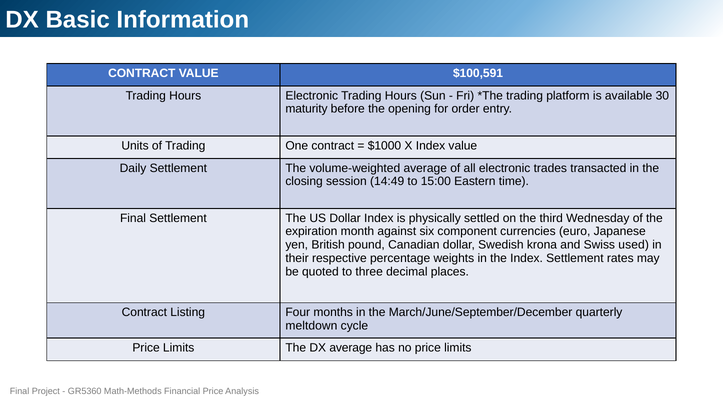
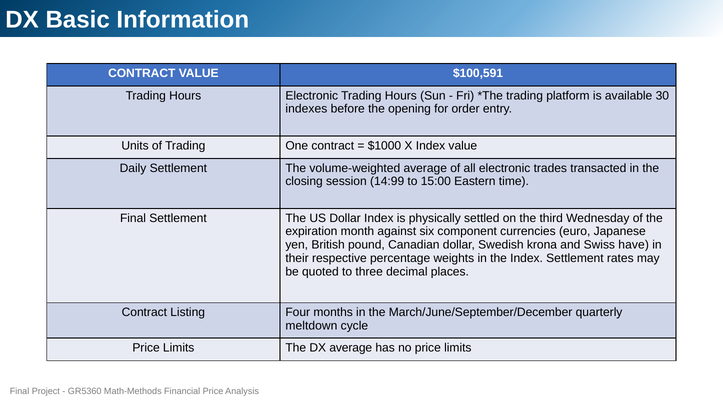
maturity: maturity -> indexes (306, 109)
14:49: 14:49 -> 14:99 (387, 181)
used: used -> have (634, 245)
